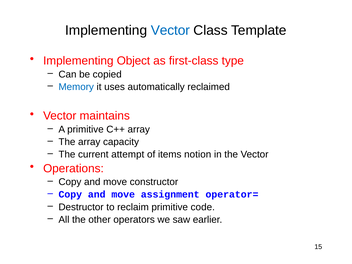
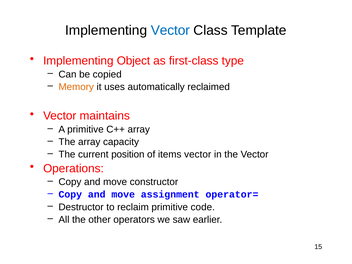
Memory colour: blue -> orange (76, 87)
attempt: attempt -> position (128, 154)
items notion: notion -> vector (198, 154)
